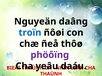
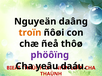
troïn colour: blue -> orange (30, 33)
